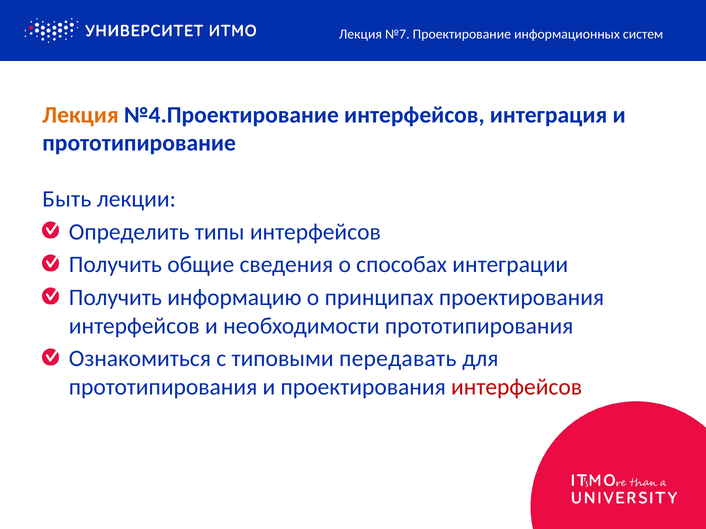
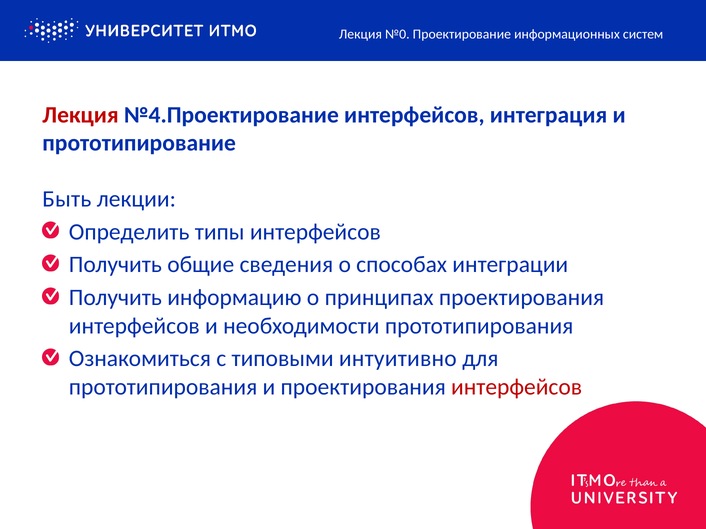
№7: №7 -> №0 (397, 34)
Лекция colour: orange -> red (81, 115)
передавать: передавать -> интуитивно (398, 359)
